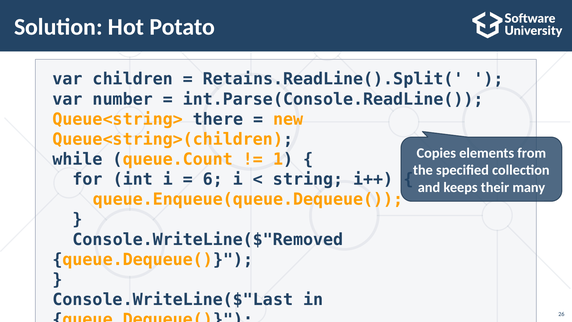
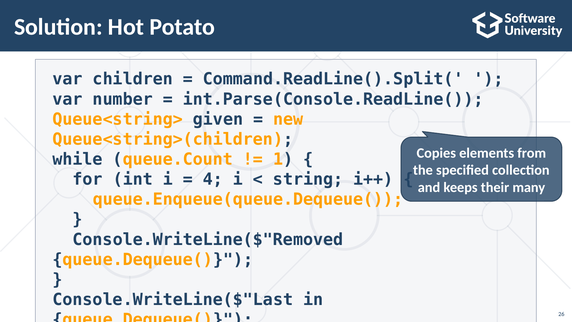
Retains.ReadLine().Split(: Retains.ReadLine().Split( -> Command.ReadLine().Split( (333, 79)
there: there -> given (218, 119)
6: 6 -> 4 (213, 179)
